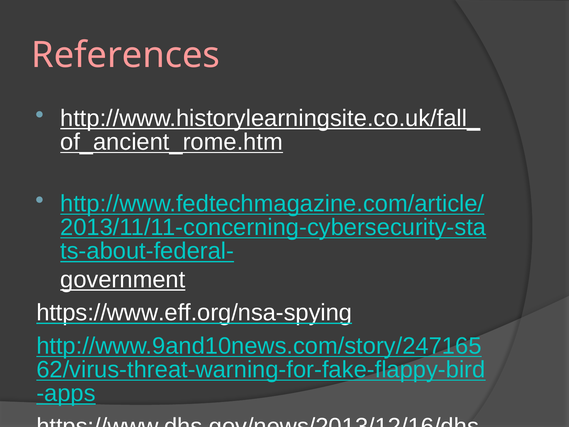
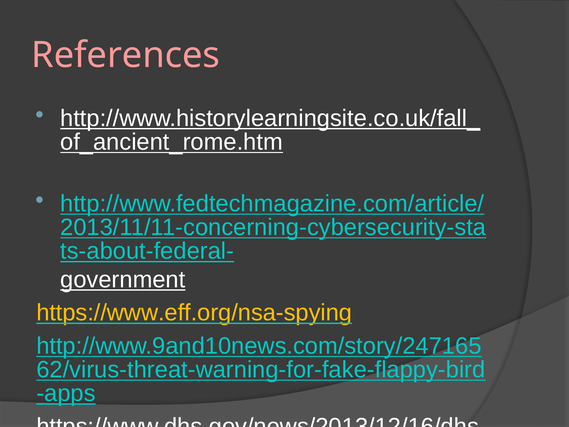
https://www.eff.org/nsa-spying colour: white -> yellow (194, 313)
